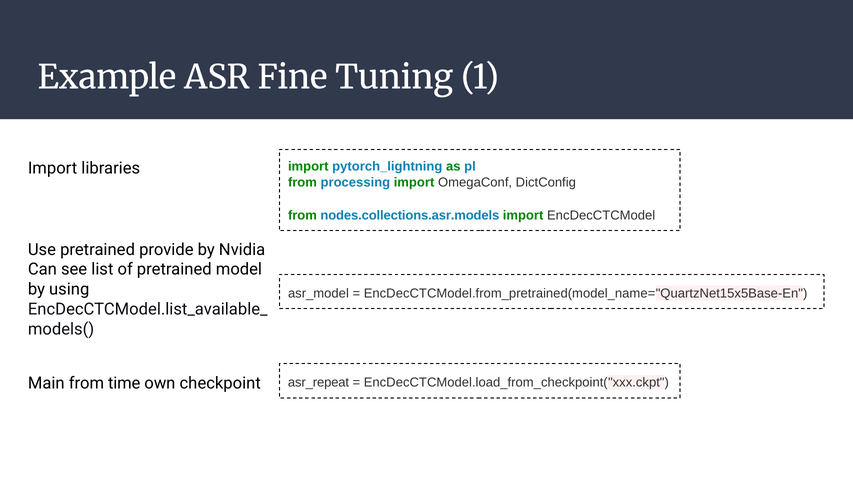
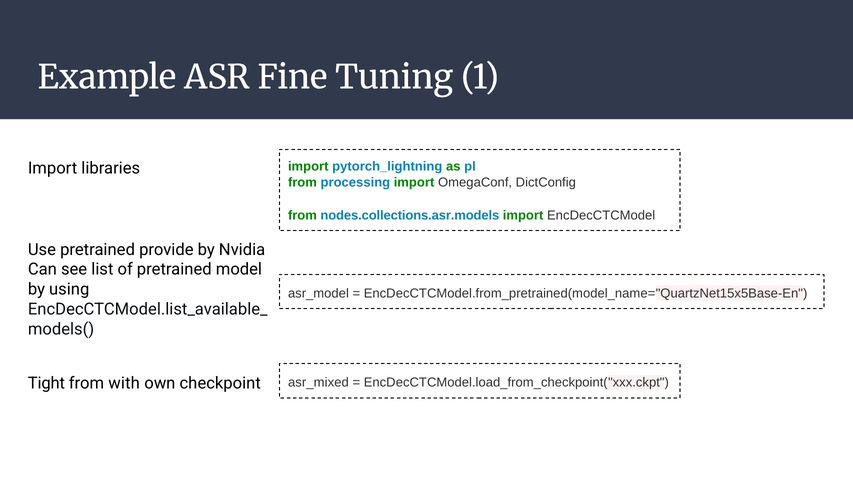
Main: Main -> Tight (46, 383)
time: time -> with (124, 383)
asr_repeat: asr_repeat -> asr_mixed (318, 382)
